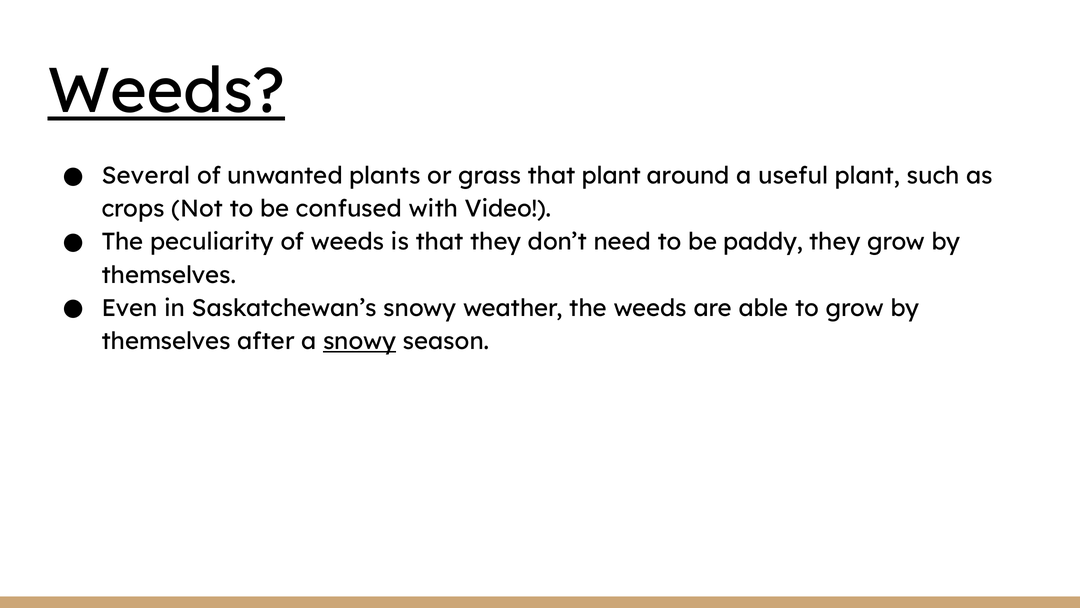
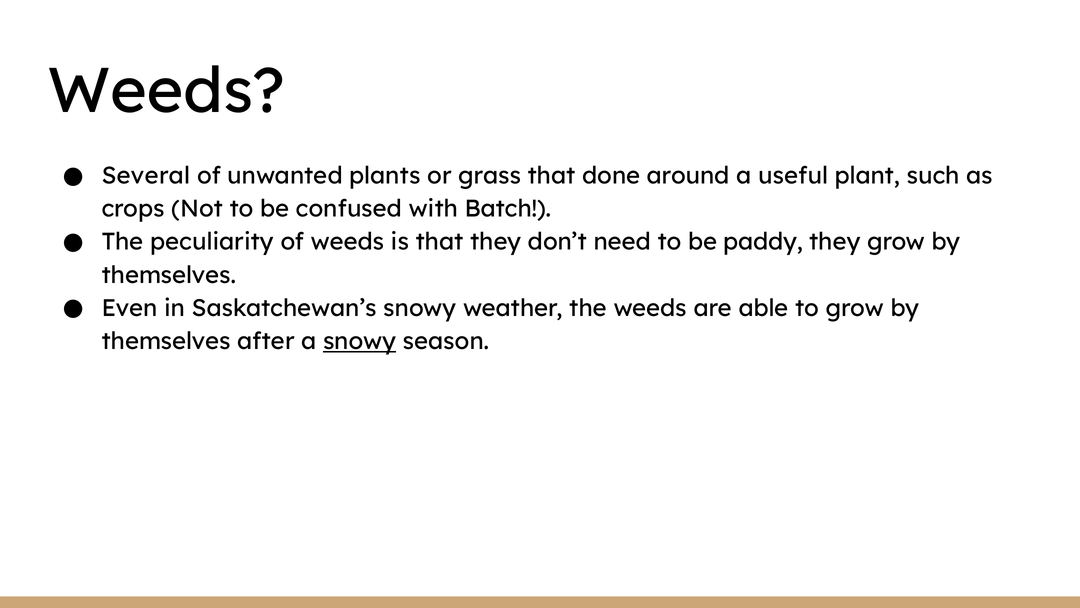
Weeds underline: present -> none (166, 91)
that plant: plant -> done (611, 176)
Video: Video -> Batch (508, 209)
